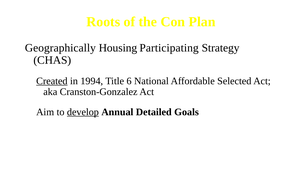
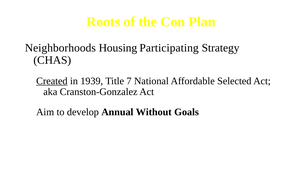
Geographically: Geographically -> Neighborhoods (60, 48)
1994: 1994 -> 1939 (92, 81)
6: 6 -> 7 (129, 81)
develop underline: present -> none (83, 112)
Detailed: Detailed -> Without (154, 112)
